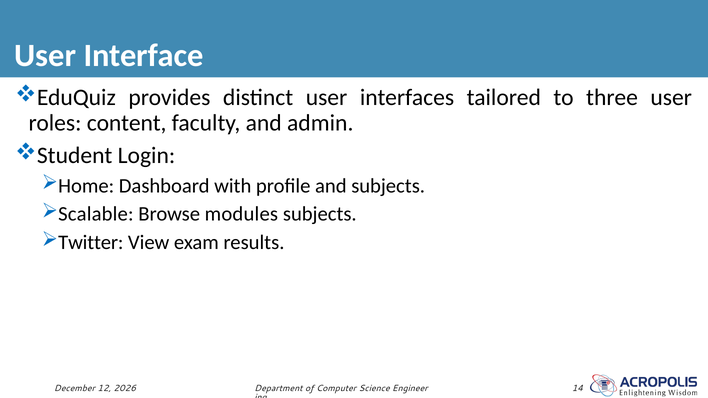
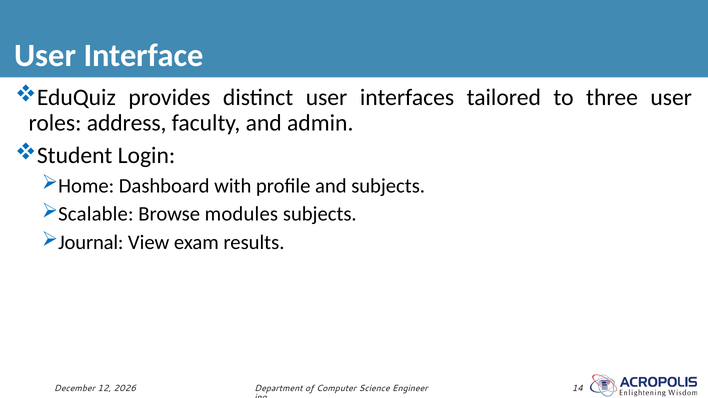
content: content -> address (127, 123)
Twitter: Twitter -> Journal (91, 243)
